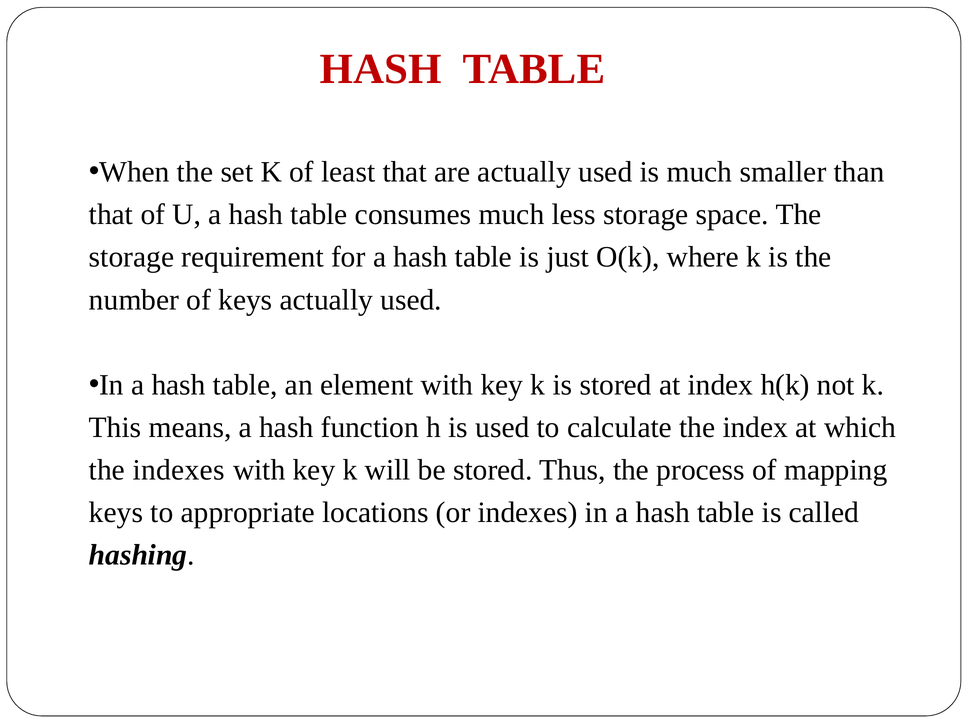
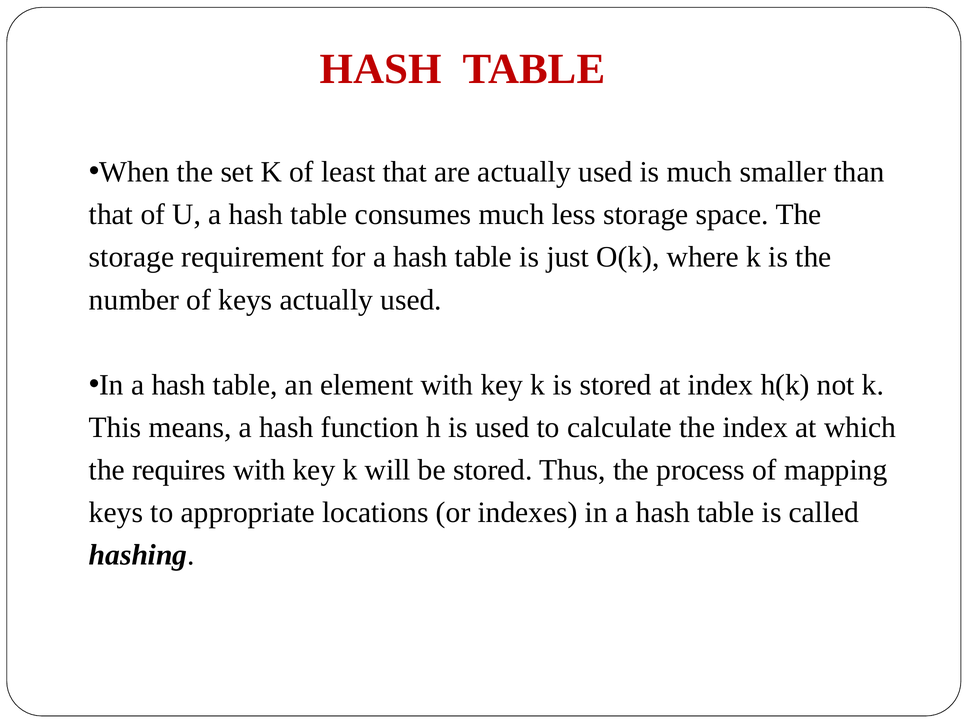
the indexes: indexes -> requires (179, 470)
